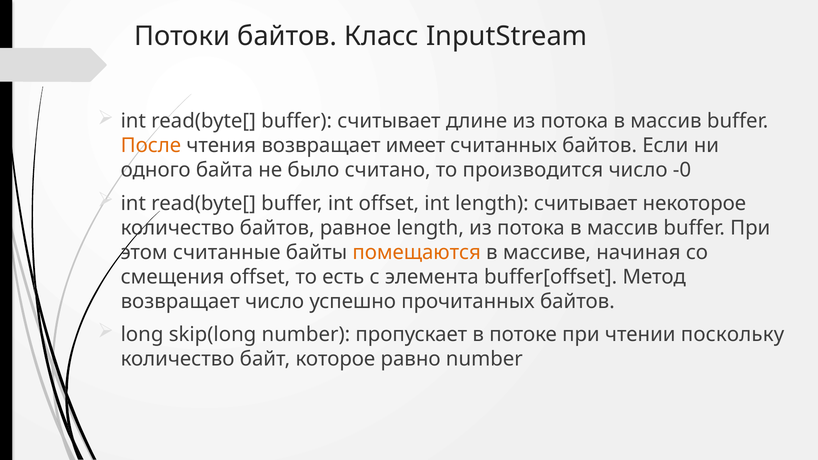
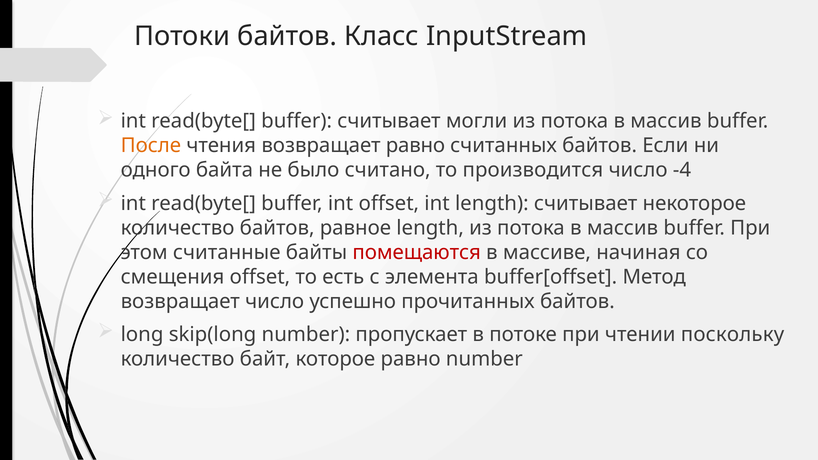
длине: длине -> могли (477, 121)
возвращает имеет: имеет -> равно (415, 146)
-0: -0 -> -4 (682, 170)
помещаются colour: orange -> red (417, 252)
